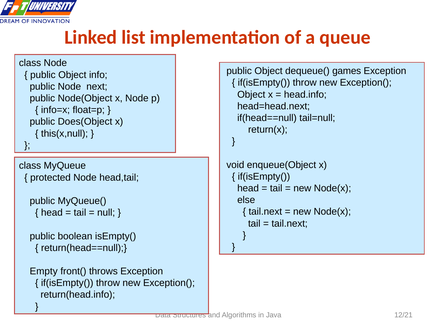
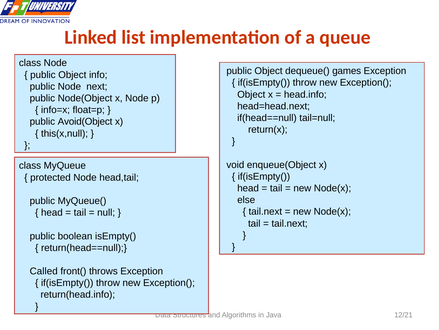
Does(Object: Does(Object -> Avoid(Object (85, 121)
Empty: Empty -> Called (44, 271)
